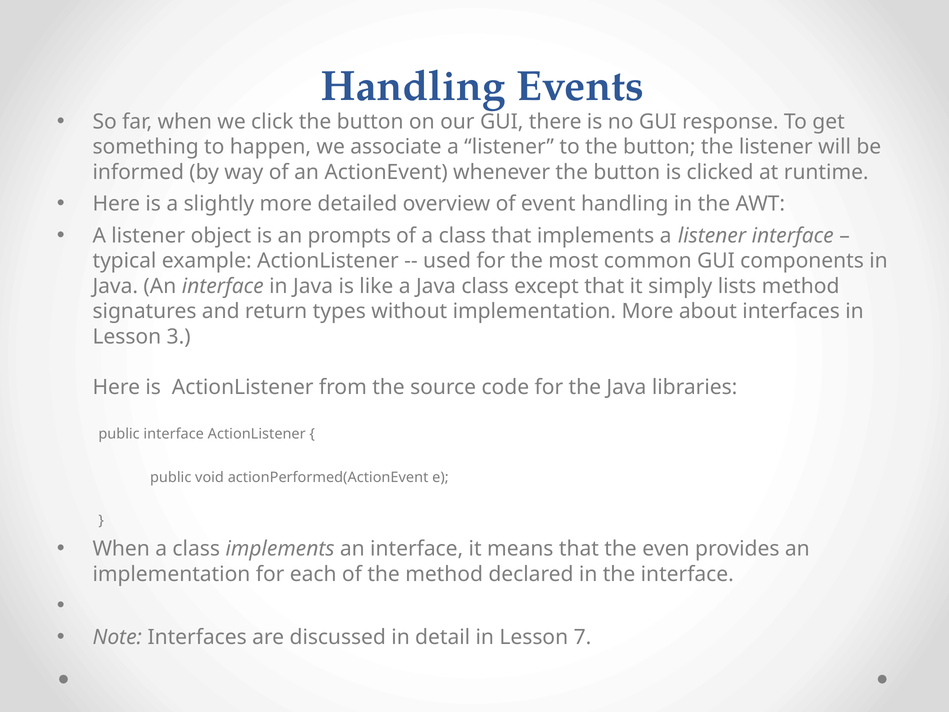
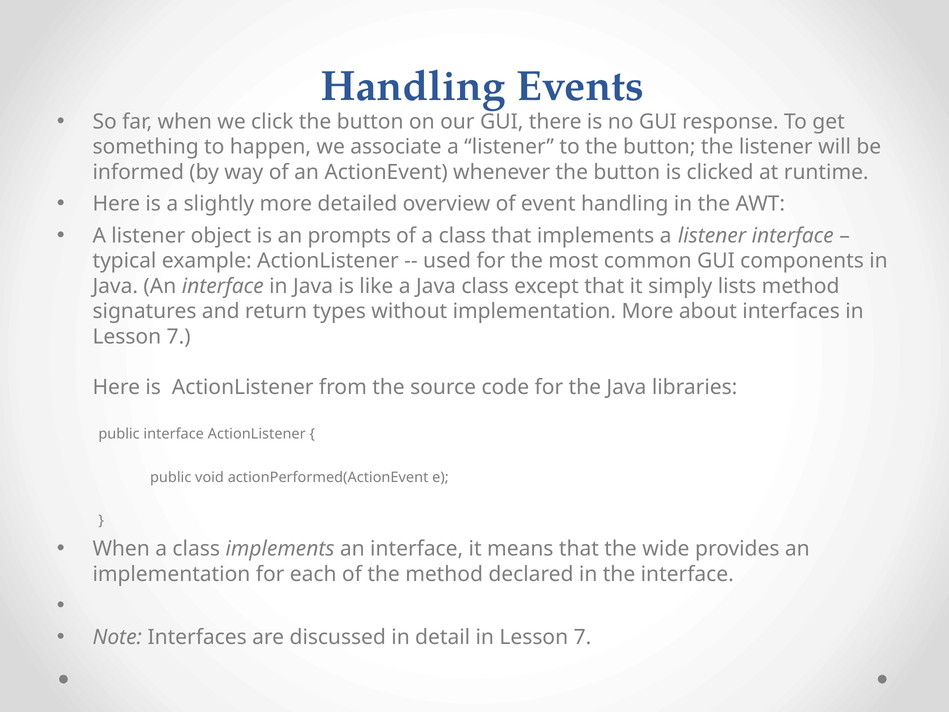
3: 3 -> 7 (179, 337)
even: even -> wide (666, 549)
